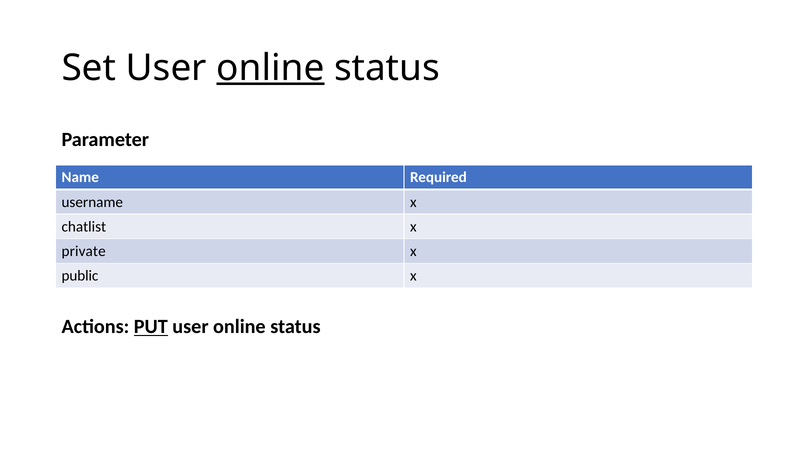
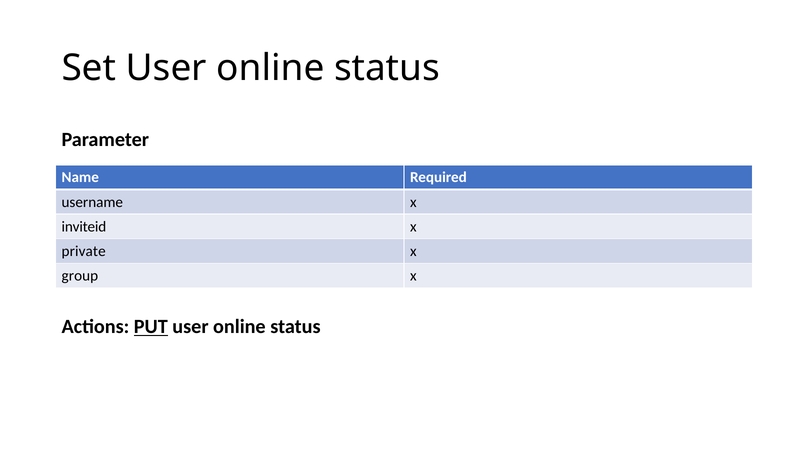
online underline: present -> none (270, 68)
chatlist: chatlist -> inviteid (84, 227)
public: public -> group (80, 276)
